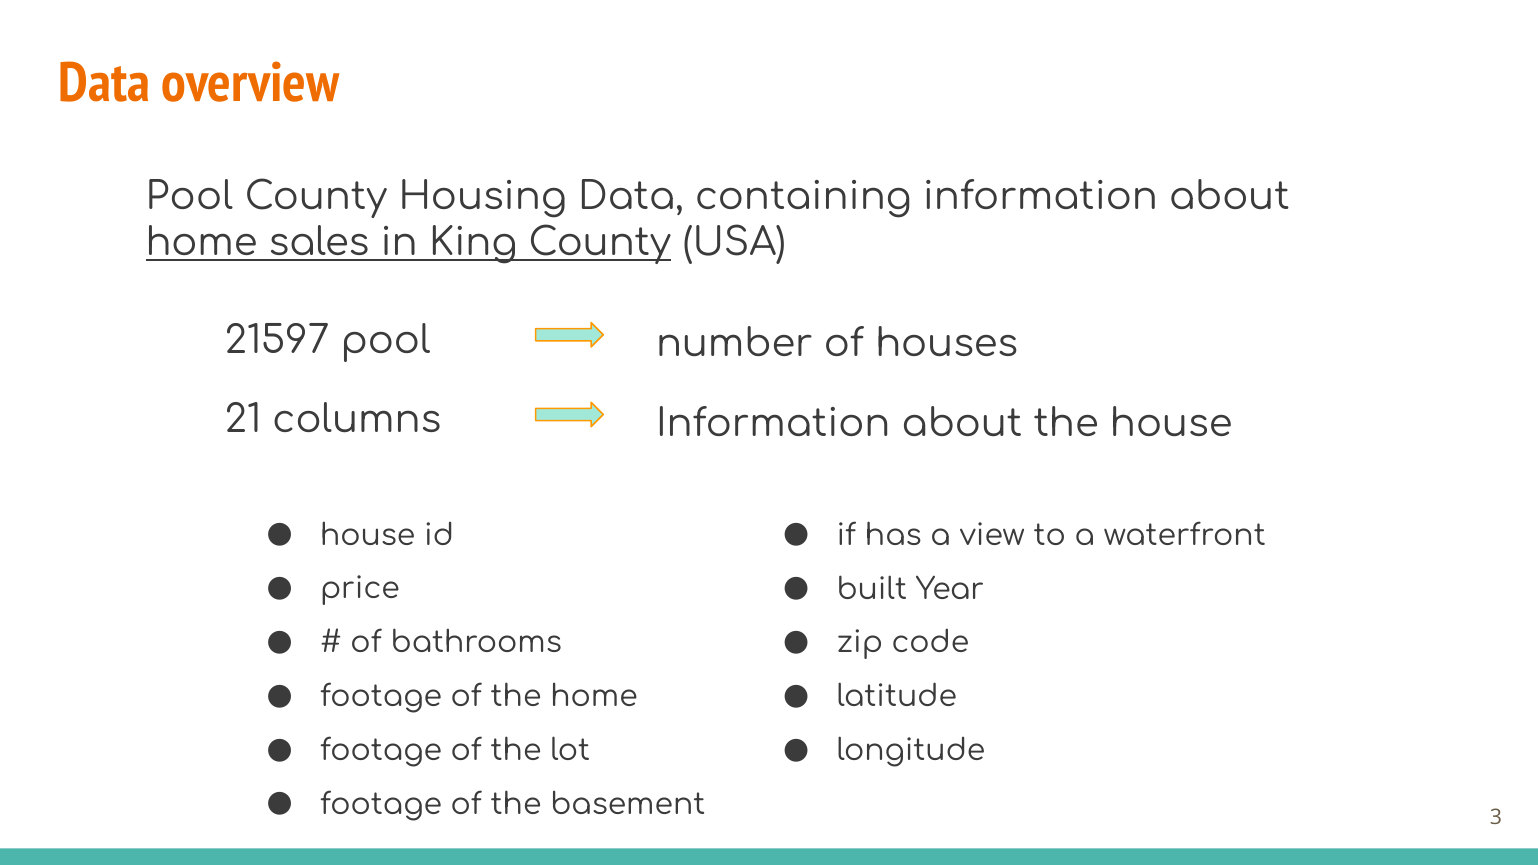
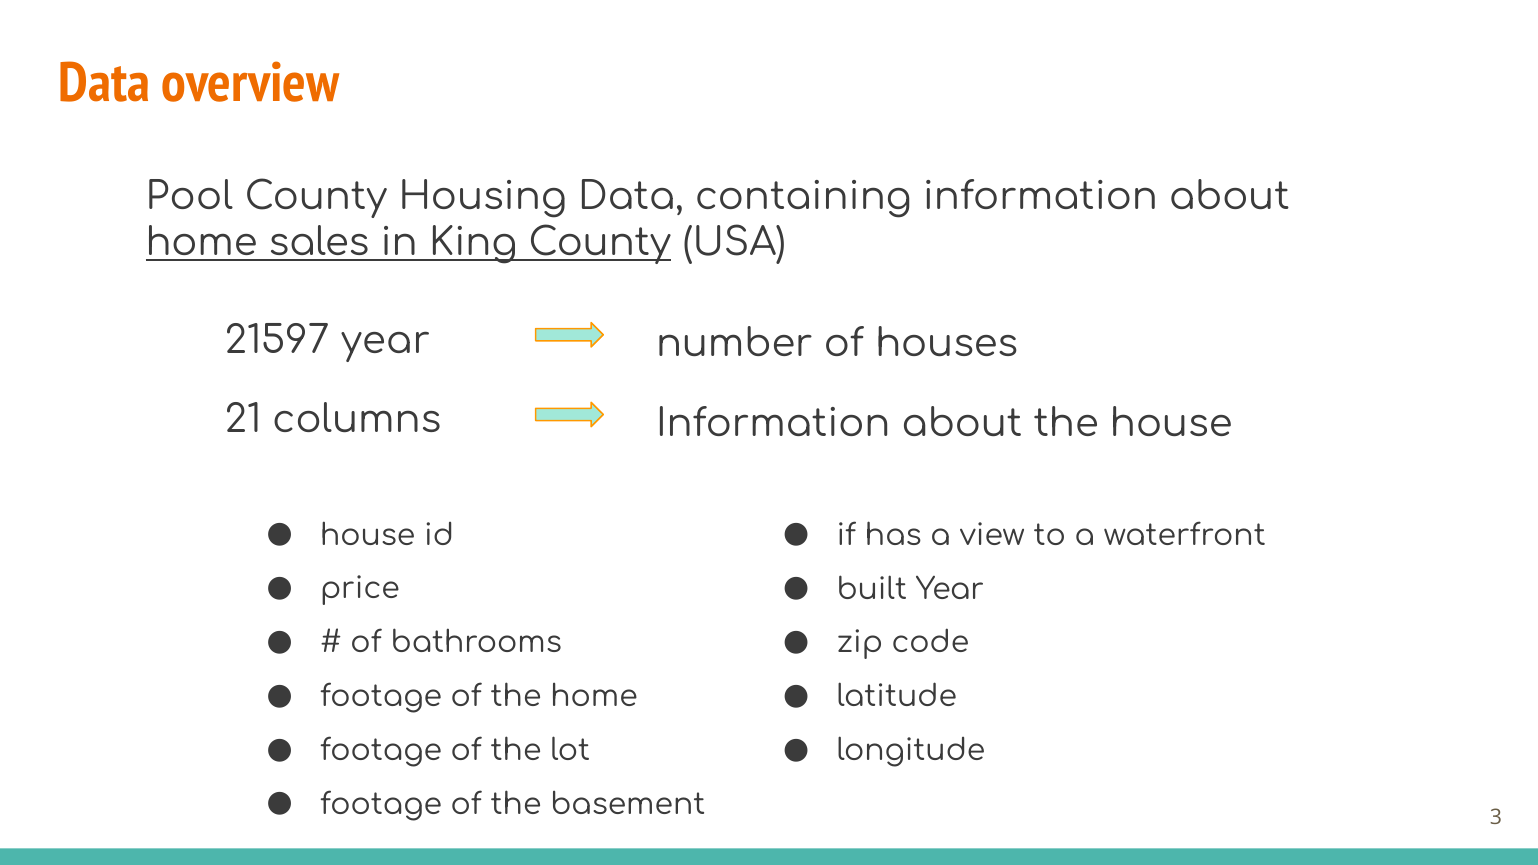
21597 pool: pool -> year (386, 341)
